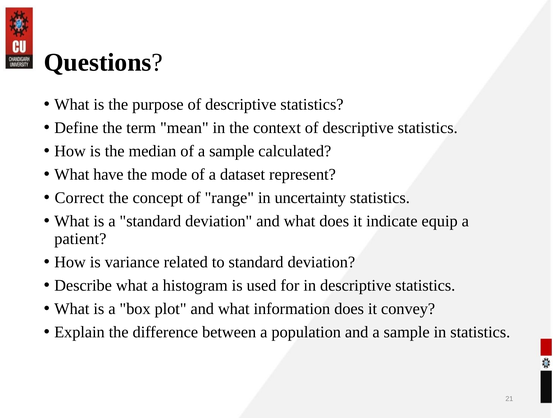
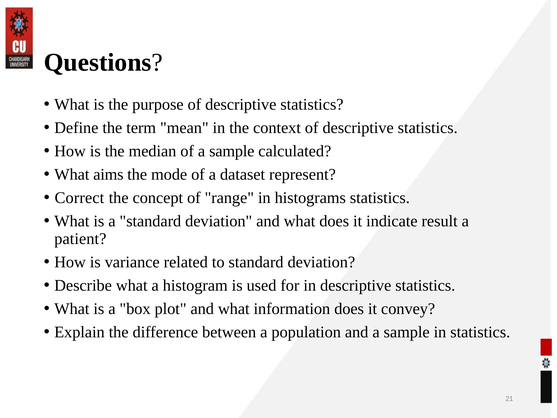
have: have -> aims (108, 174)
uncertainty: uncertainty -> histograms (310, 198)
equip: equip -> result (440, 221)
